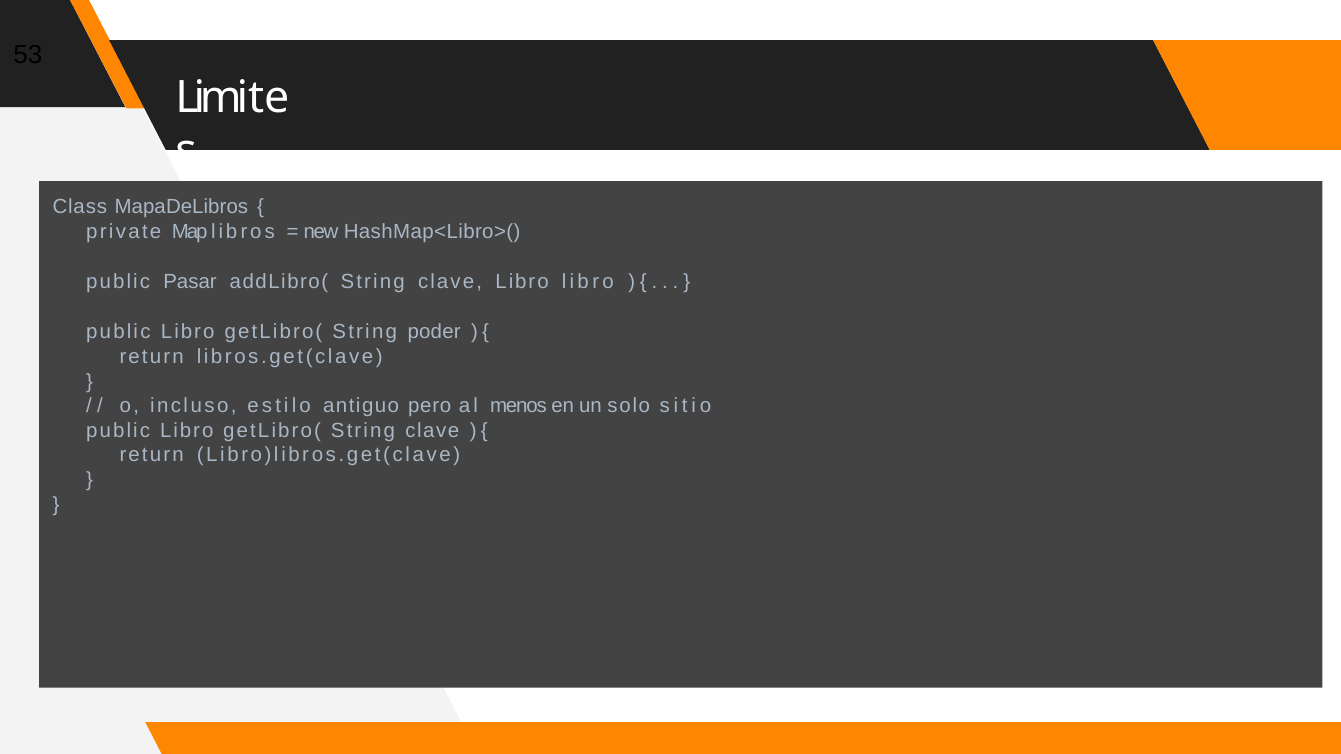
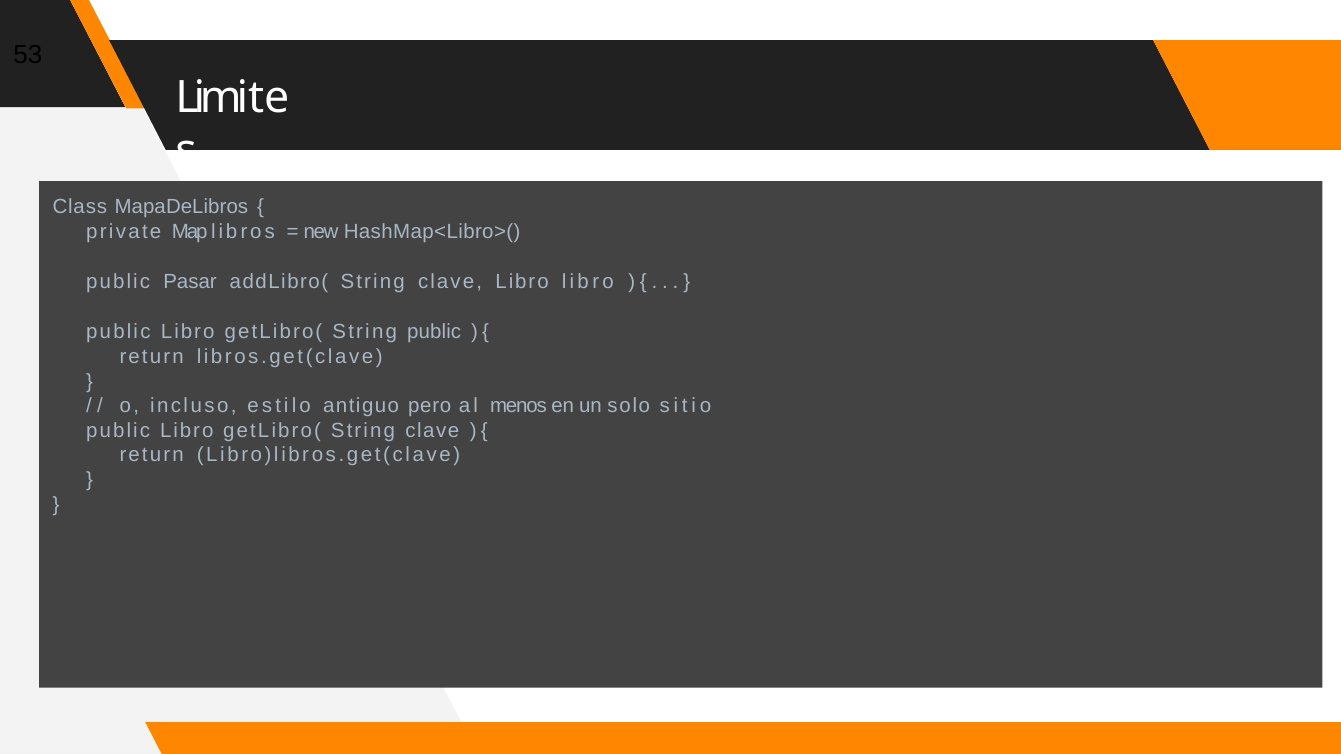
String poder: poder -> public (434, 332)
